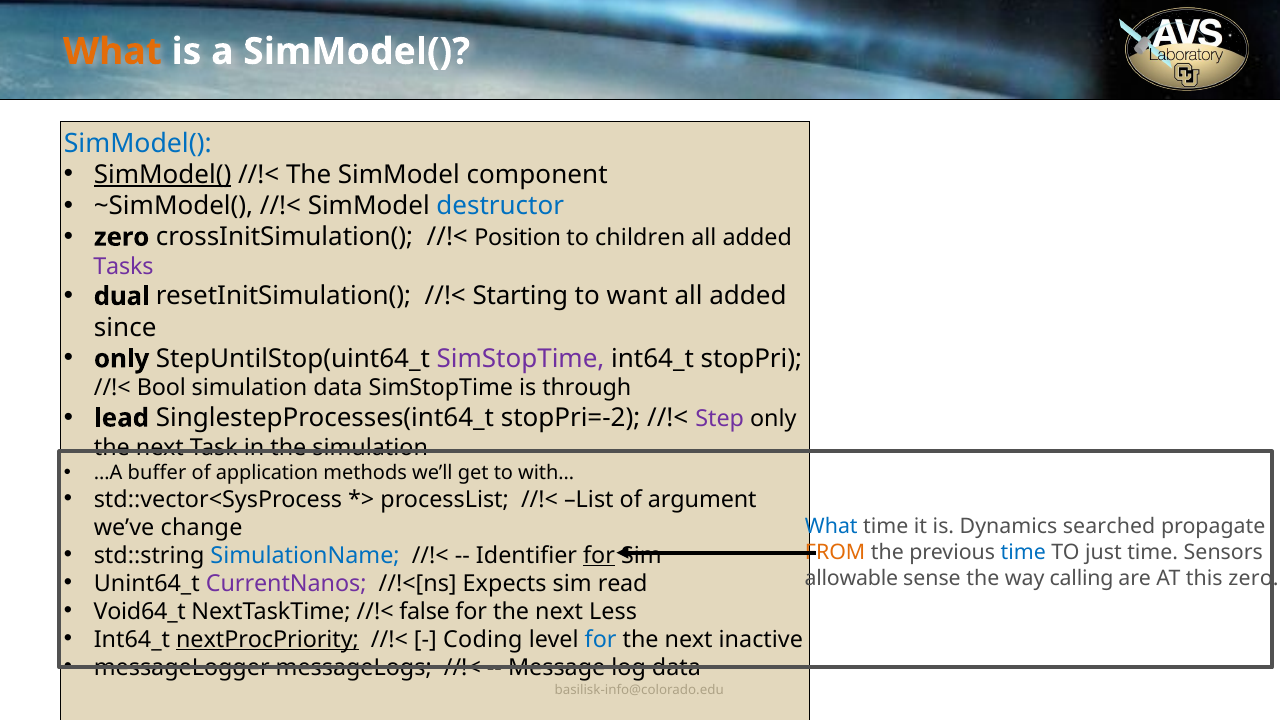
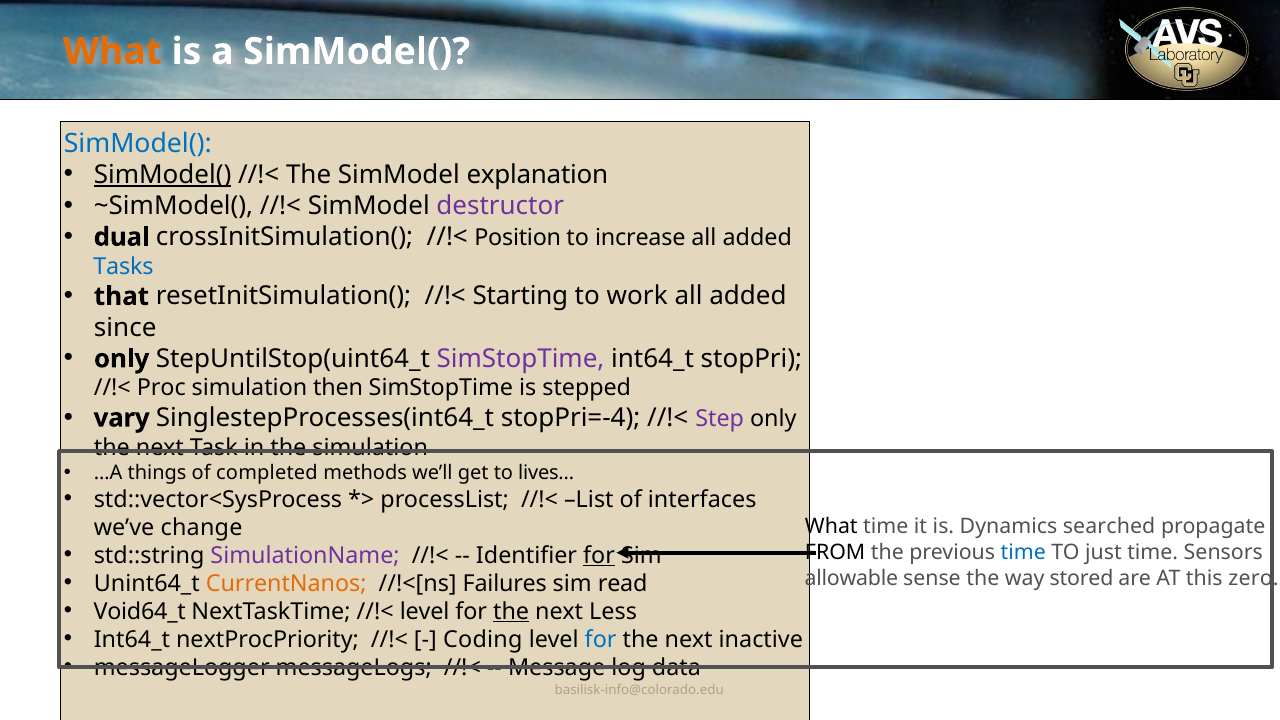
component: component -> explanation (537, 175)
destructor colour: blue -> purple (500, 206)
zero: zero -> dual (122, 237)
children: children -> increase (640, 238)
Tasks colour: purple -> blue (123, 267)
dual: dual -> that (121, 296)
want: want -> work (637, 296)
Bool: Bool -> Proc (161, 388)
simulation data: data -> then (338, 388)
through: through -> stepped (587, 388)
lead: lead -> vary (122, 418)
stopPri=-2: stopPri=-2 -> stopPri=-4 (571, 418)
buffer: buffer -> things (157, 473)
application: application -> completed (267, 473)
with…: with… -> lives… (546, 473)
argument: argument -> interfaces (702, 499)
What colour: blue -> black (831, 527)
SimulationName colour: blue -> purple (305, 555)
FROM colour: orange -> black (835, 552)
CurrentNanos colour: purple -> orange (286, 583)
Expects: Expects -> Failures (505, 583)
calling: calling -> stored (1082, 578)
false: false -> level (425, 611)
the underline: none -> present (511, 611)
nextProcPriority underline: present -> none (267, 639)
